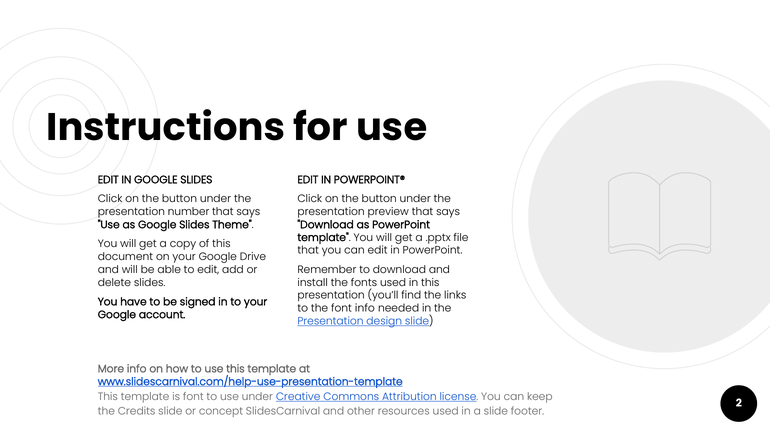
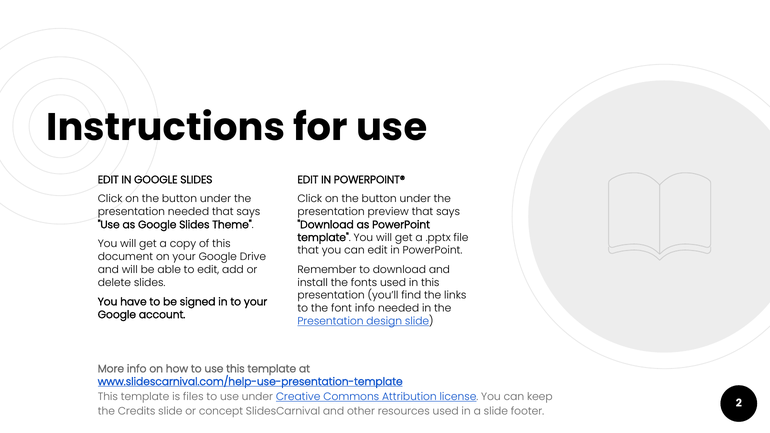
presentation number: number -> needed (188, 212)
is font: font -> files (193, 397)
